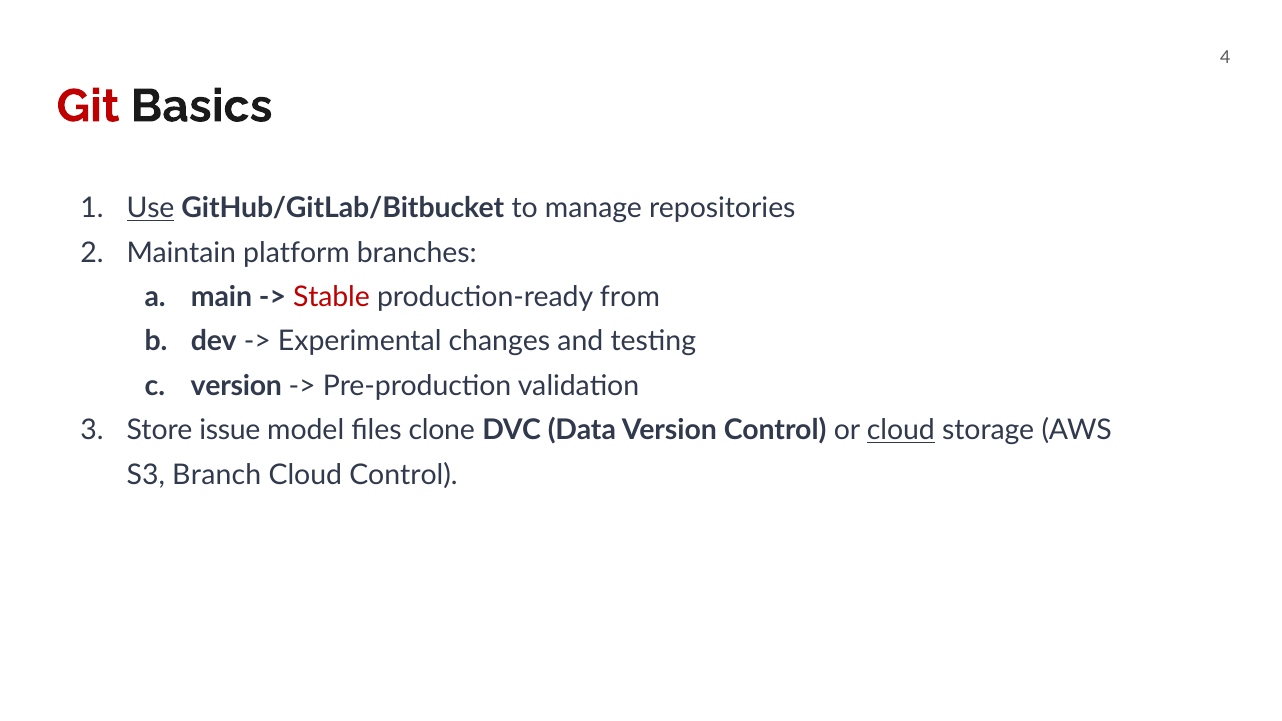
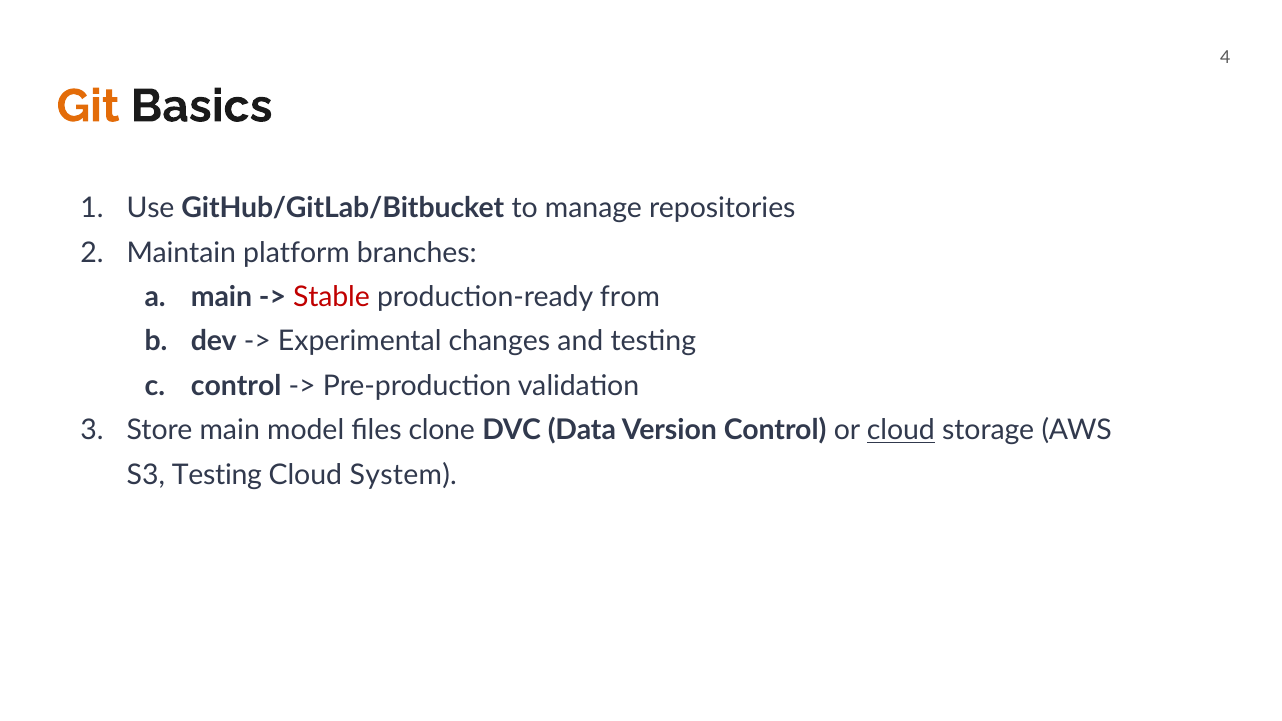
Git colour: red -> orange (88, 106)
Use underline: present -> none (151, 208)
version: version -> control (236, 386)
Store issue: issue -> main (230, 430)
S3 Branch: Branch -> Testing (217, 475)
Cloud Control: Control -> System (403, 475)
